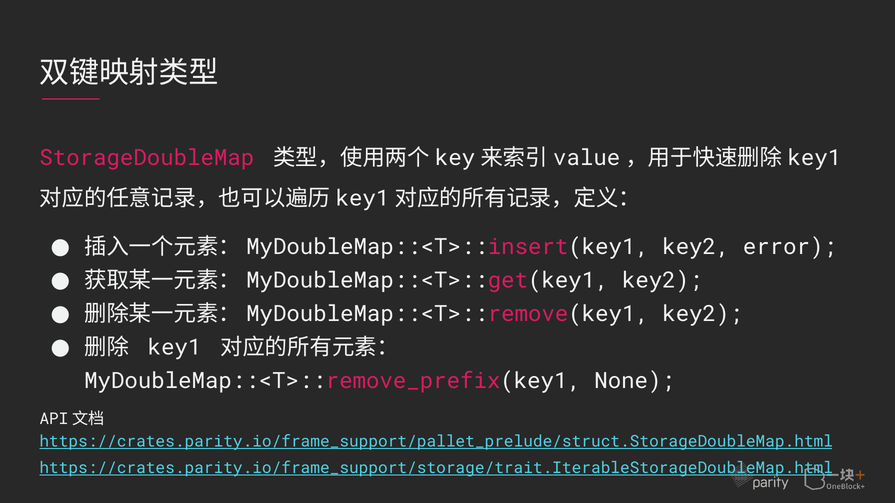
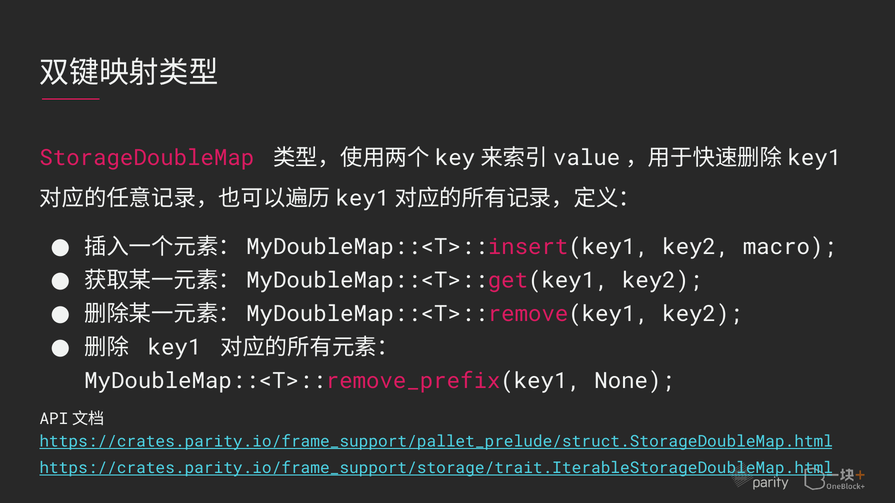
error: error -> macro (790, 247)
